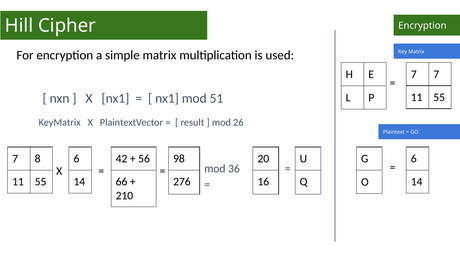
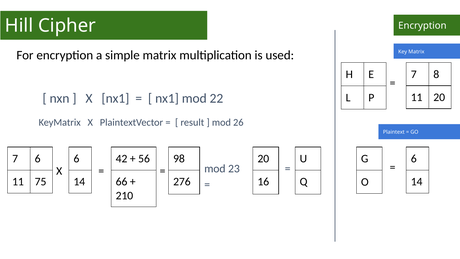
7 7: 7 -> 8 (436, 74)
55: 55 -> 20 (439, 97)
51: 51 -> 22 (216, 98)
7 8: 8 -> 6 (38, 159)
36: 36 -> 23 (234, 169)
55: 55 -> 75 (41, 182)
